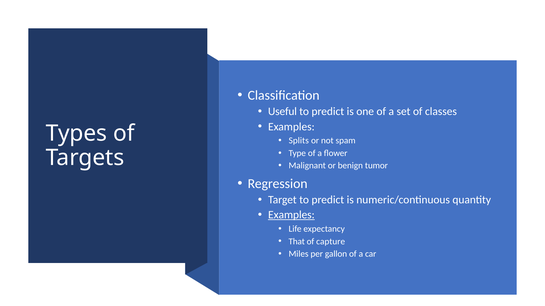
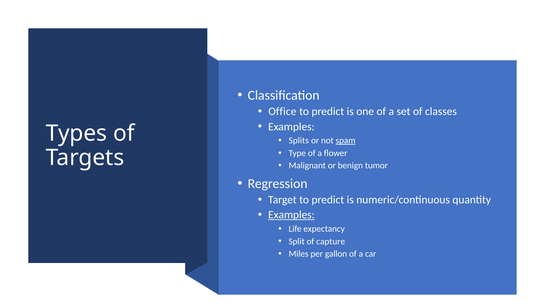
Useful: Useful -> Office (282, 112)
spam underline: none -> present (346, 141)
That: That -> Split (297, 242)
